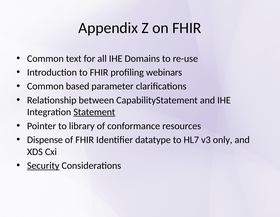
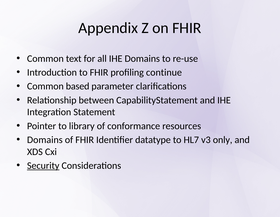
webinars: webinars -> continue (164, 72)
Statement underline: present -> none (94, 112)
Dispense: Dispense -> Domains (45, 139)
